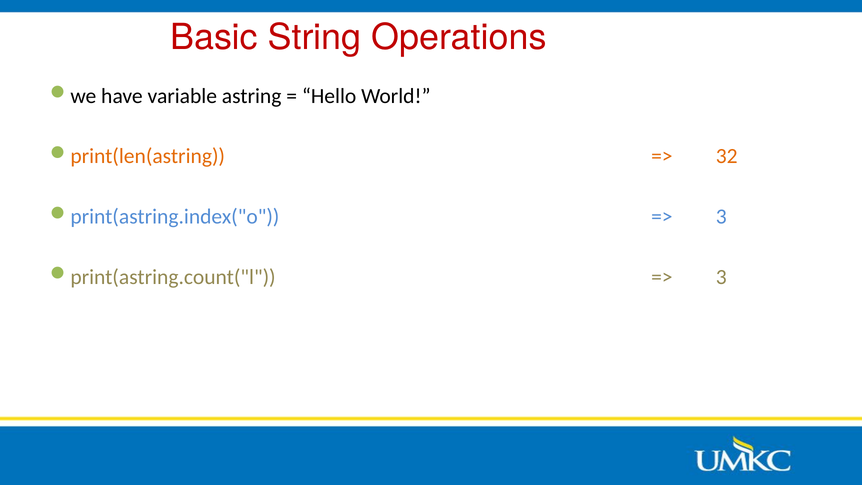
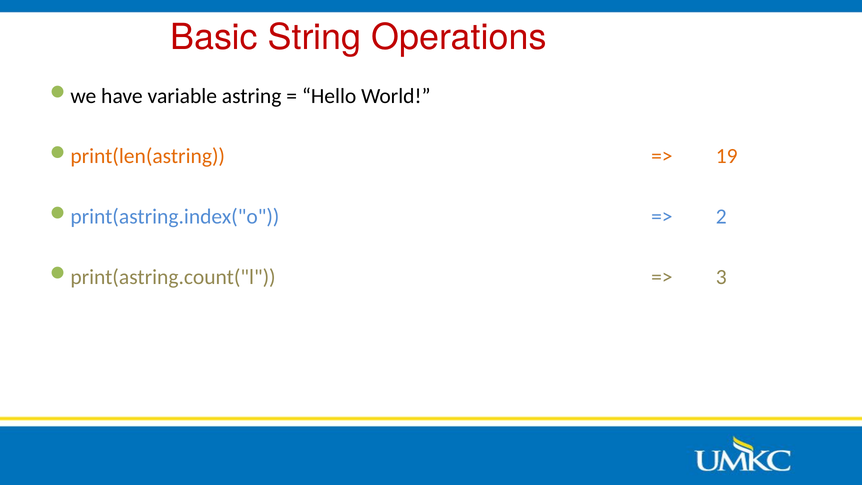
32: 32 -> 19 (727, 156)
3: 3 -> 2 (721, 217)
